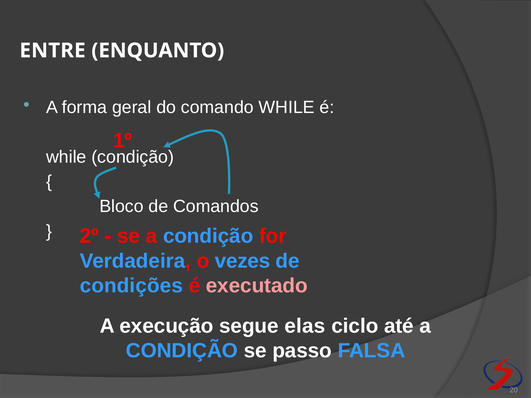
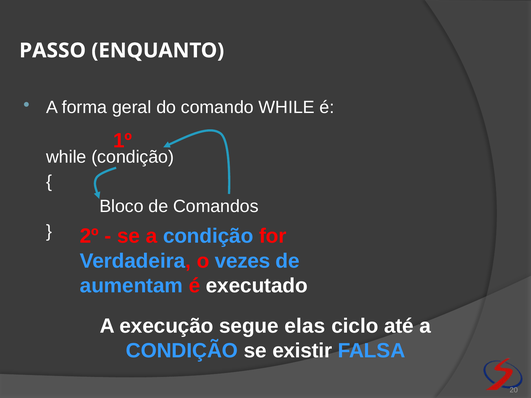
ENTRE: ENTRE -> PASSO (53, 51)
condições: condições -> aumentam (131, 286)
executado colour: pink -> white (257, 286)
passo: passo -> existir (302, 351)
